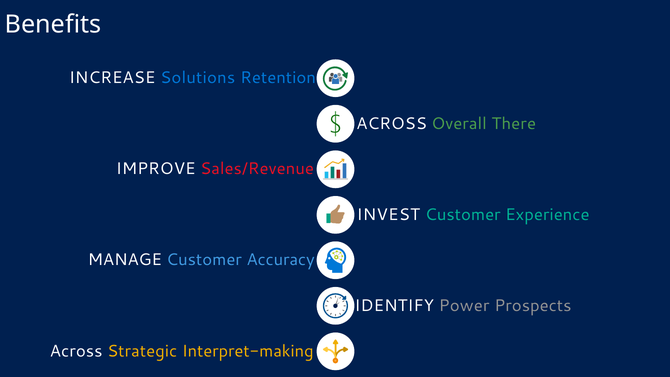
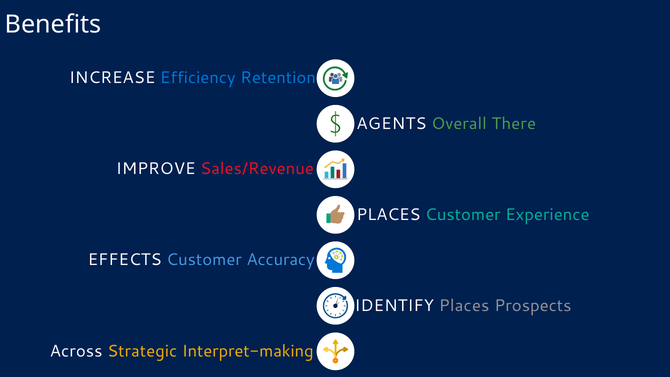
Solutions: Solutions -> Efficiency (198, 78)
ACROSS: ACROSS -> AGENTS (391, 124)
INVEST: INVEST -> PLACES (388, 215)
MANAGE: MANAGE -> EFFECTS (125, 260)
IDENTIFY Power: Power -> Places (464, 306)
